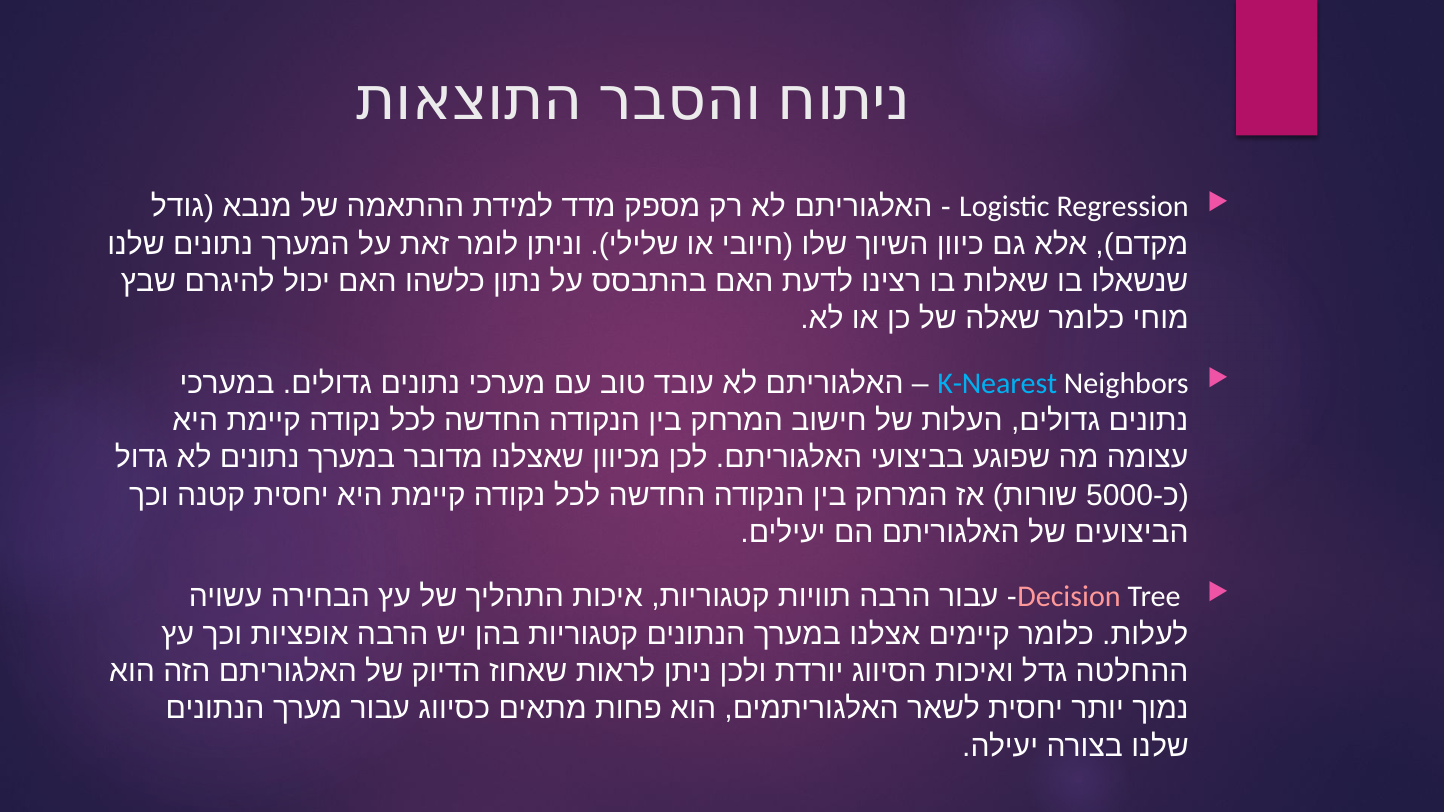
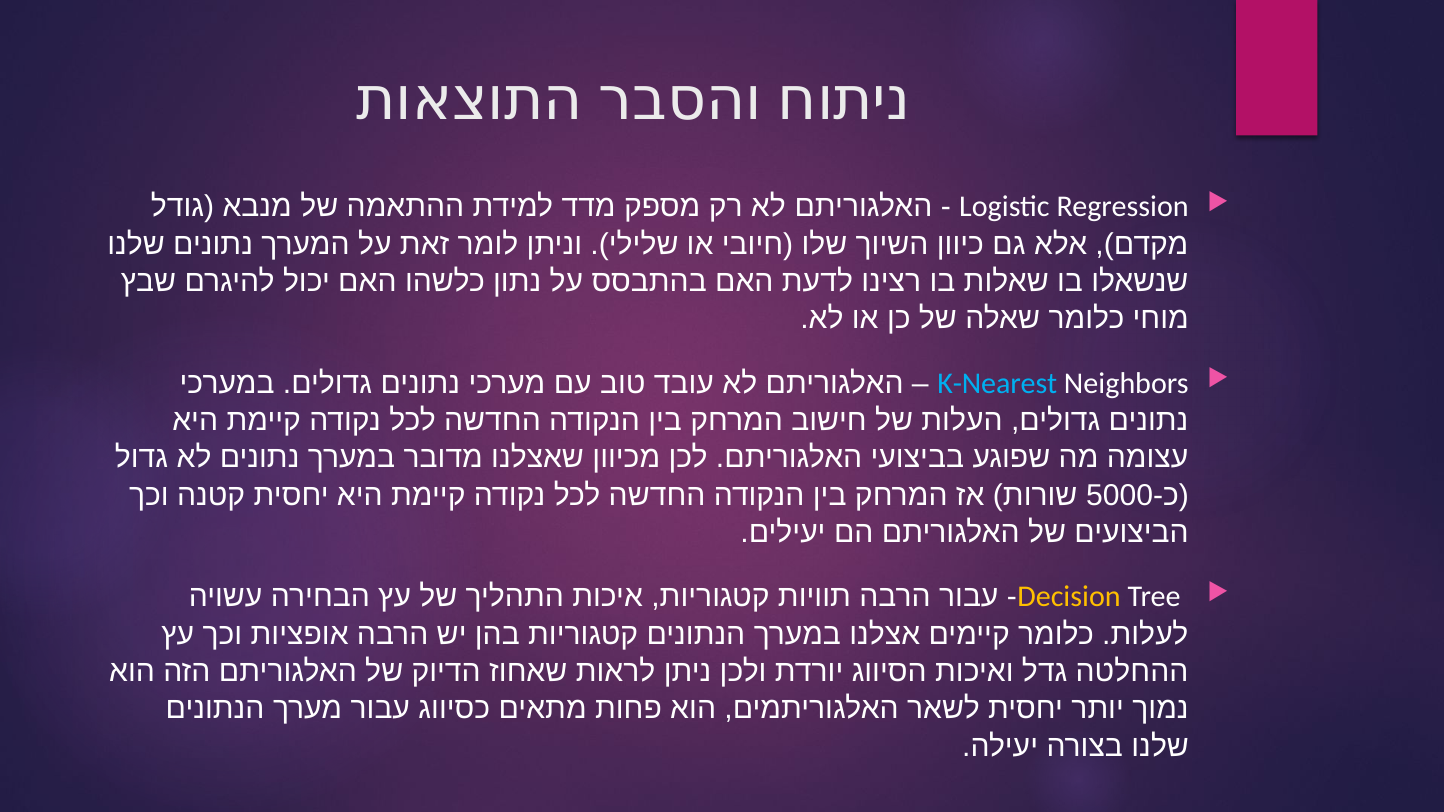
Decision colour: pink -> yellow (1069, 597)
